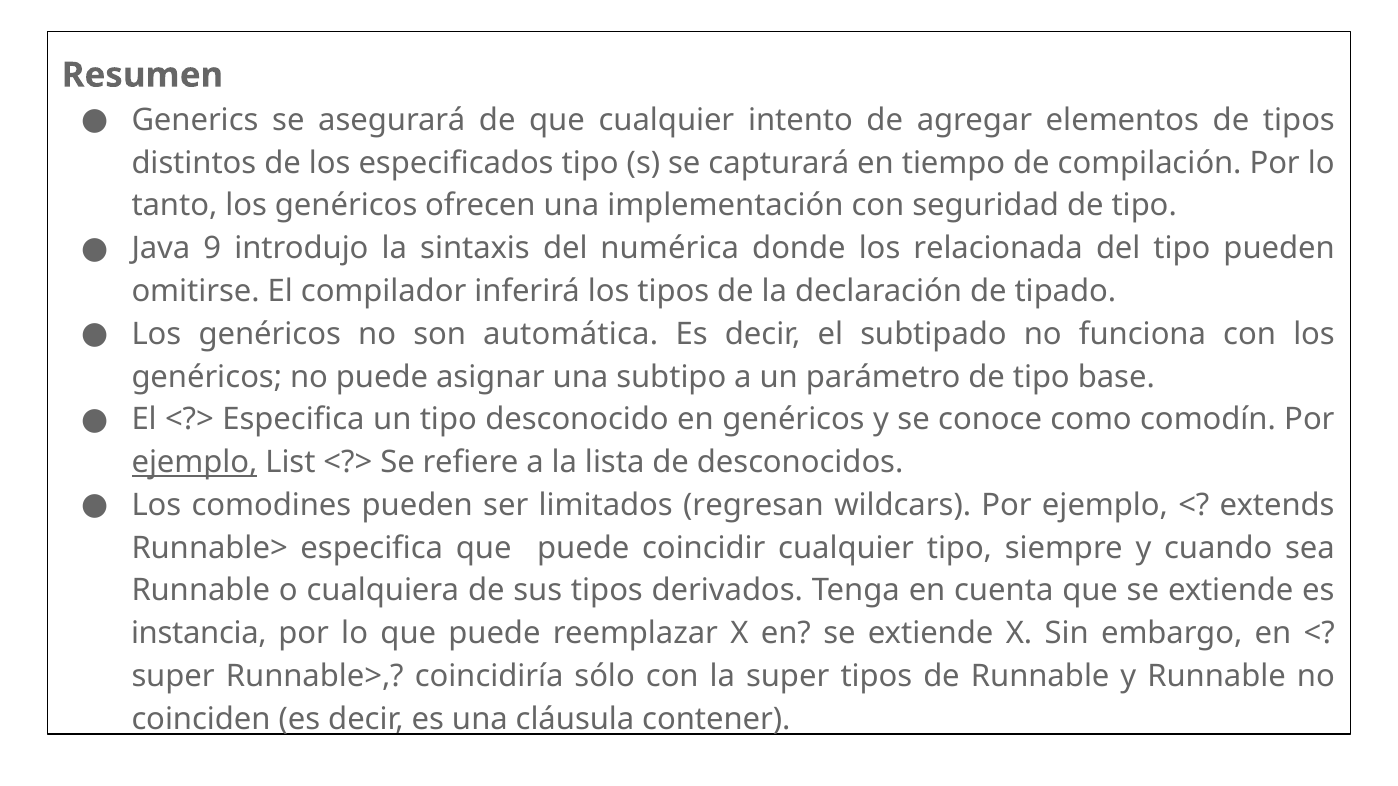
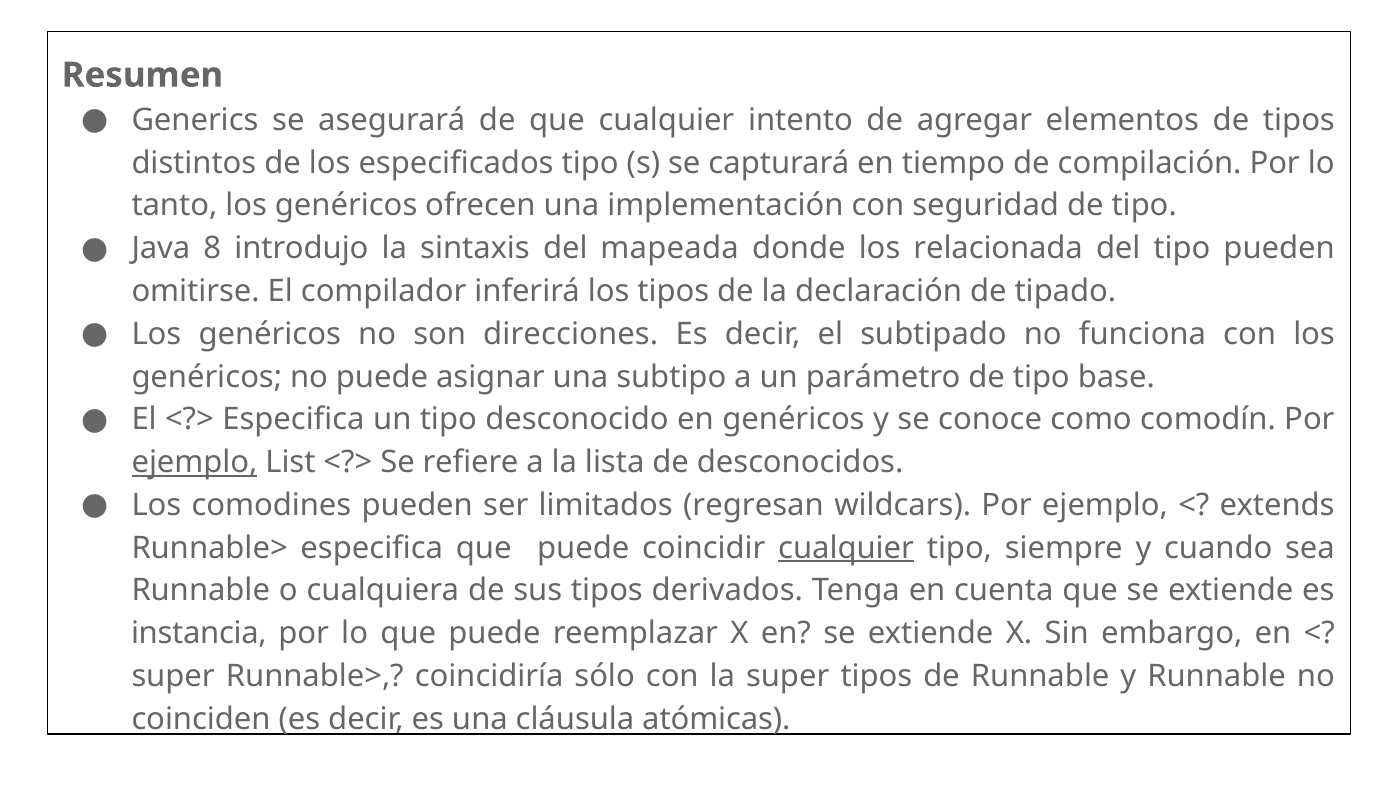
9: 9 -> 8 (212, 248)
numérica: numérica -> mapeada (670, 248)
automática: automática -> direcciones (571, 334)
cualquier underline: none -> present (846, 548)
contener: contener -> atómicas (716, 720)
